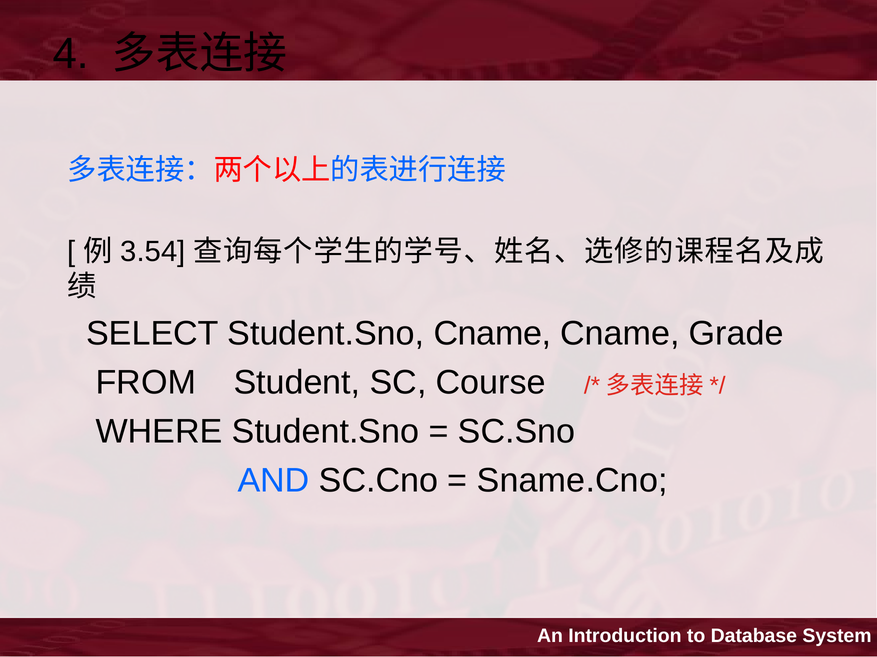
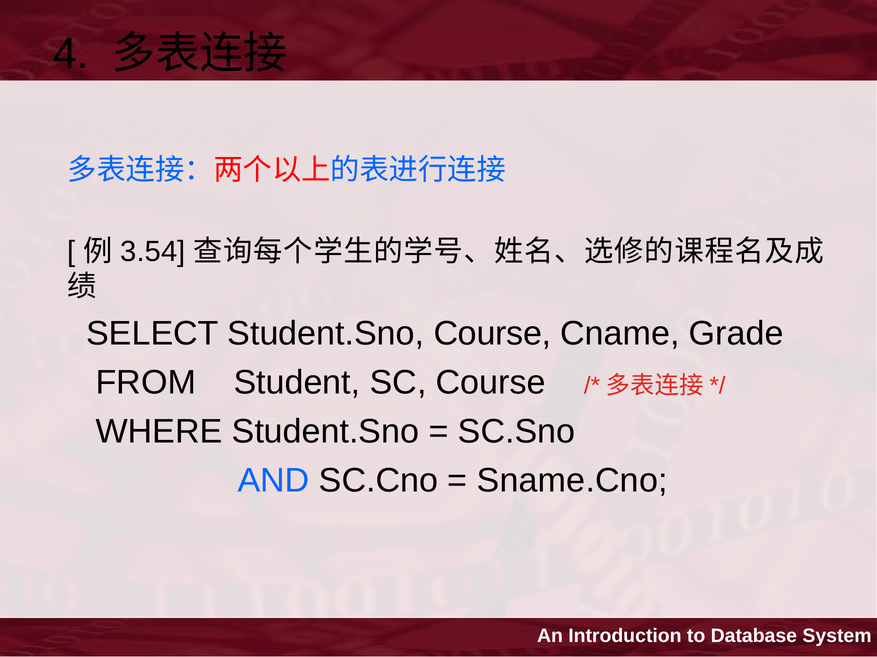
Student.Sno Cname: Cname -> Course (492, 334)
